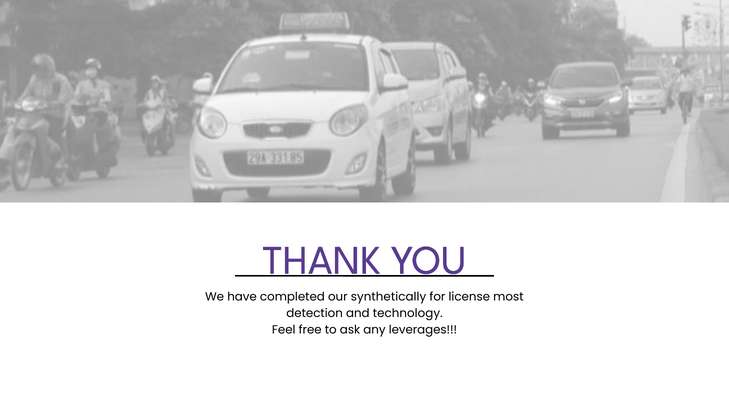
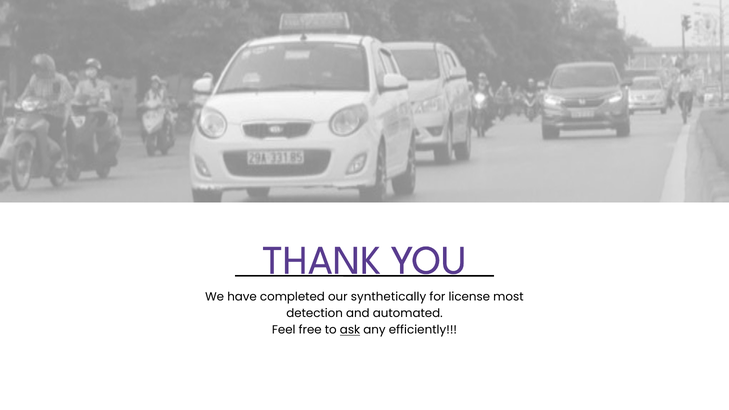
technology: technology -> automated (408, 313)
ask underline: none -> present (350, 330)
leverages: leverages -> efficiently (423, 330)
